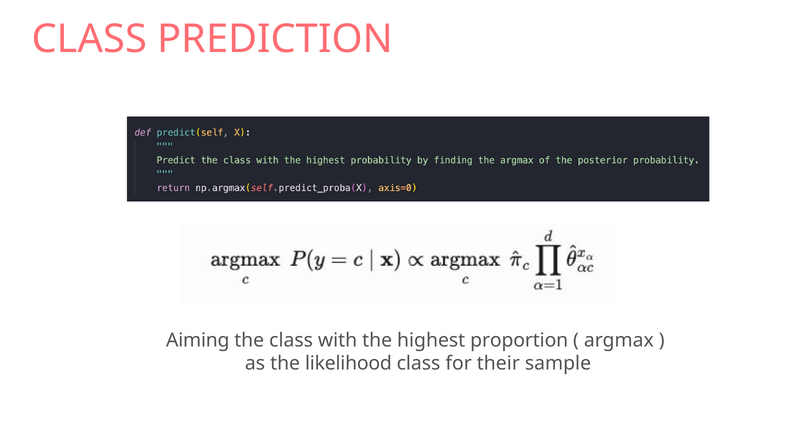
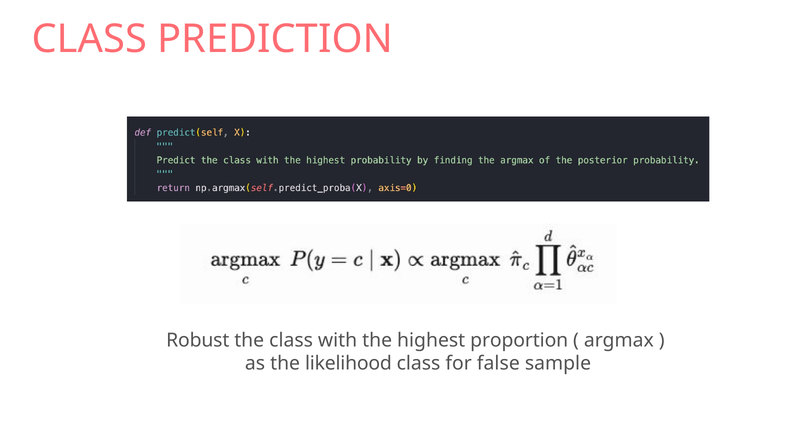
Aiming: Aiming -> Robust (198, 340)
their: their -> false (498, 364)
